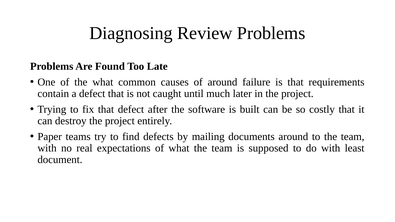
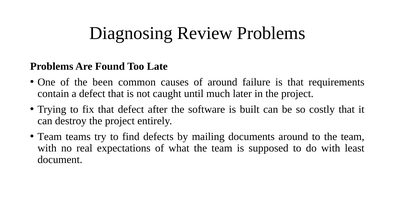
the what: what -> been (103, 82)
Paper: Paper -> Team (50, 137)
